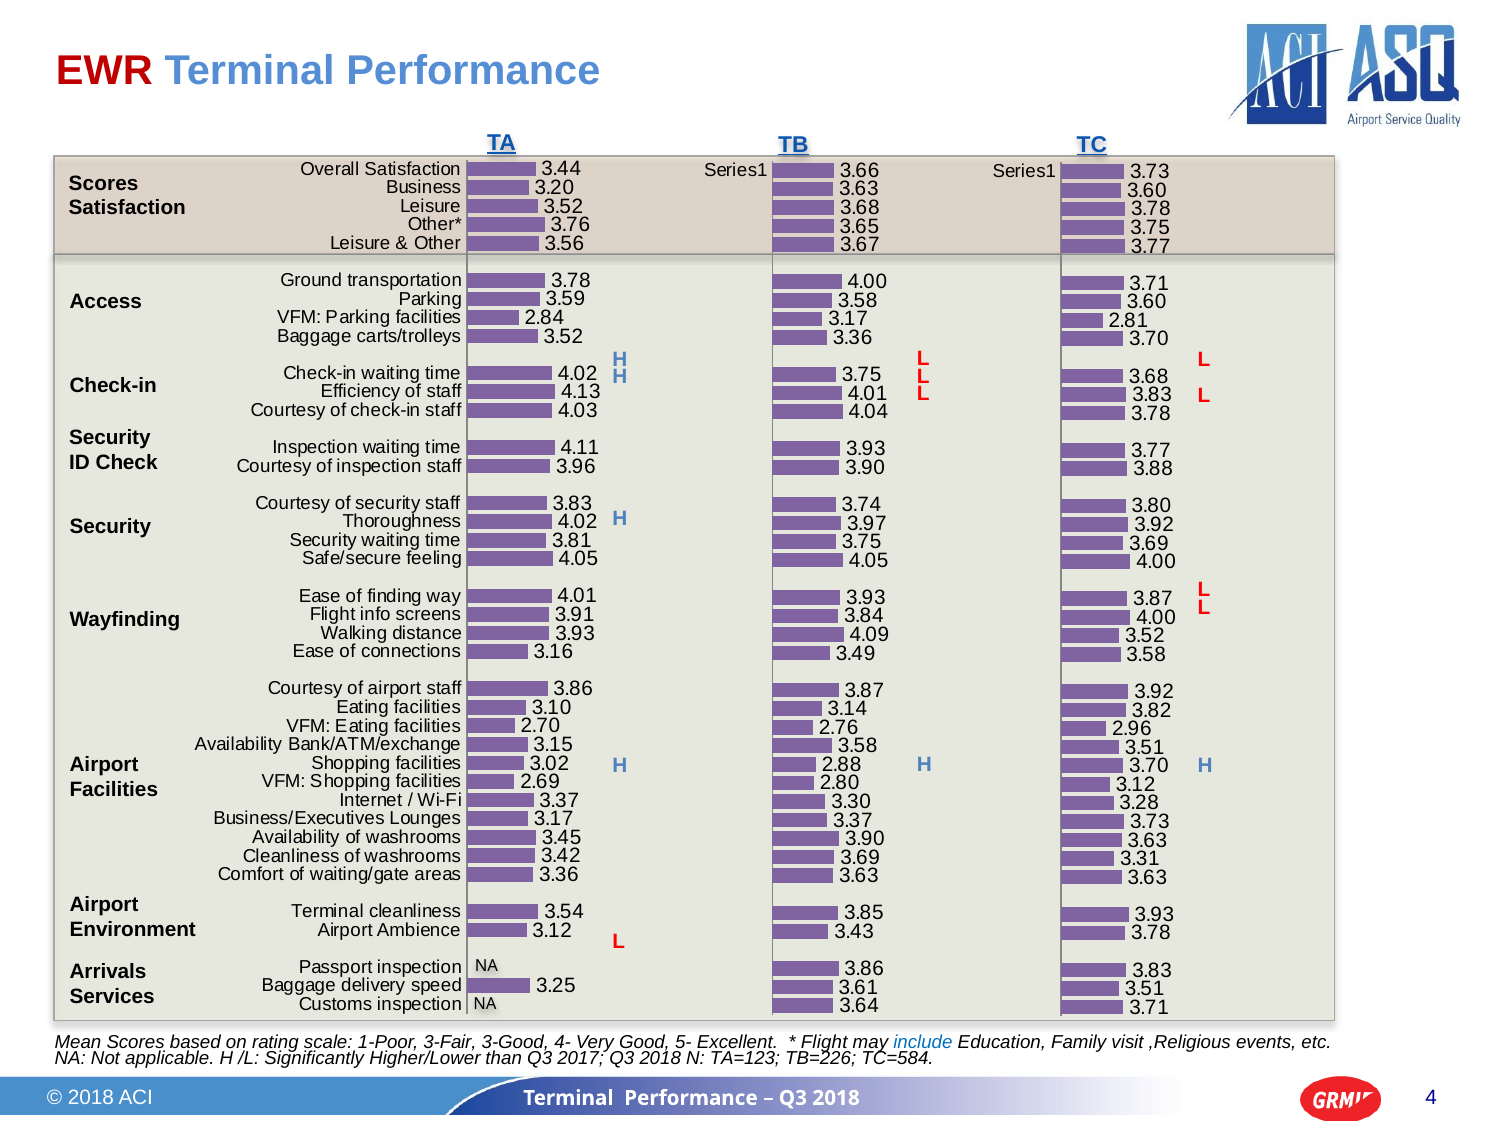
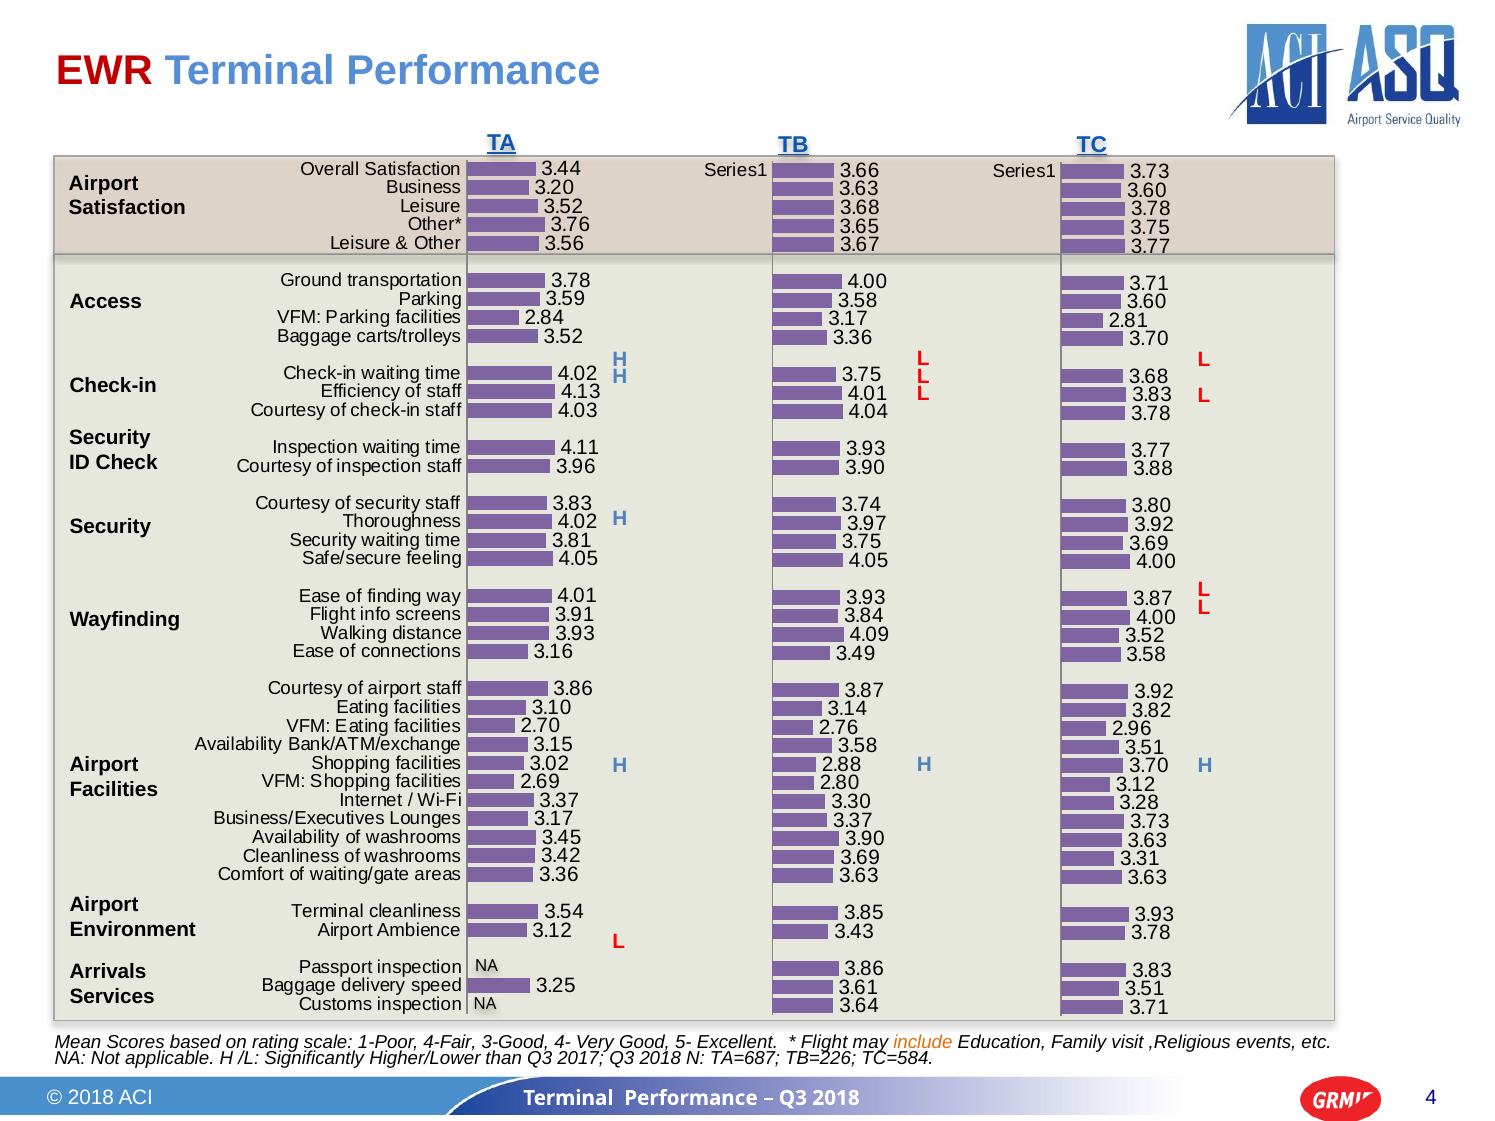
Scores: Scores -> Airport (104, 183)
3-Fair: 3-Fair -> 4-Fair (450, 1042)
include colour: blue -> orange (923, 1042)
TA=123: TA=123 -> TA=687 (745, 1059)
